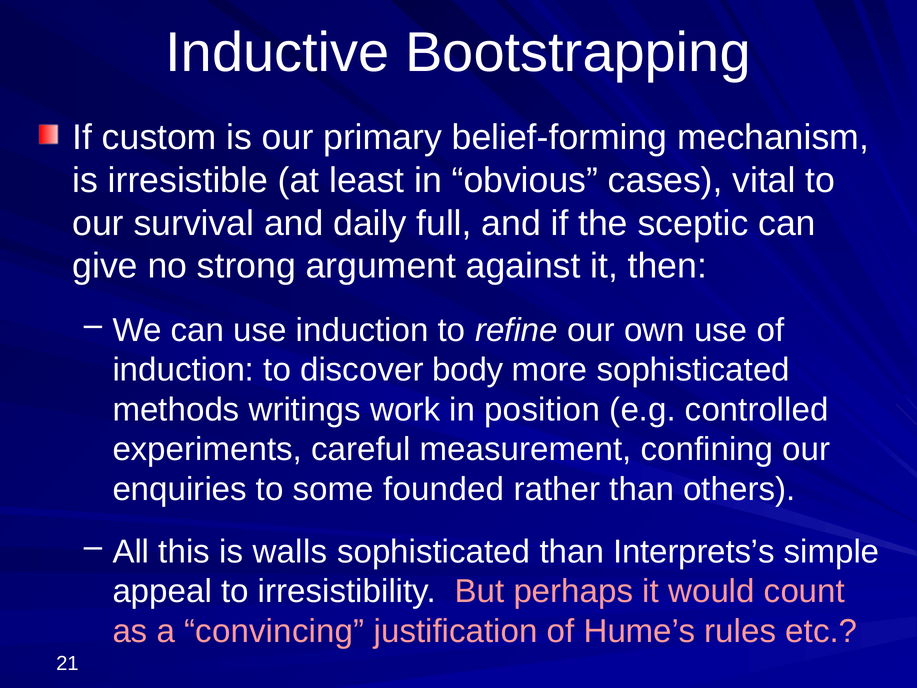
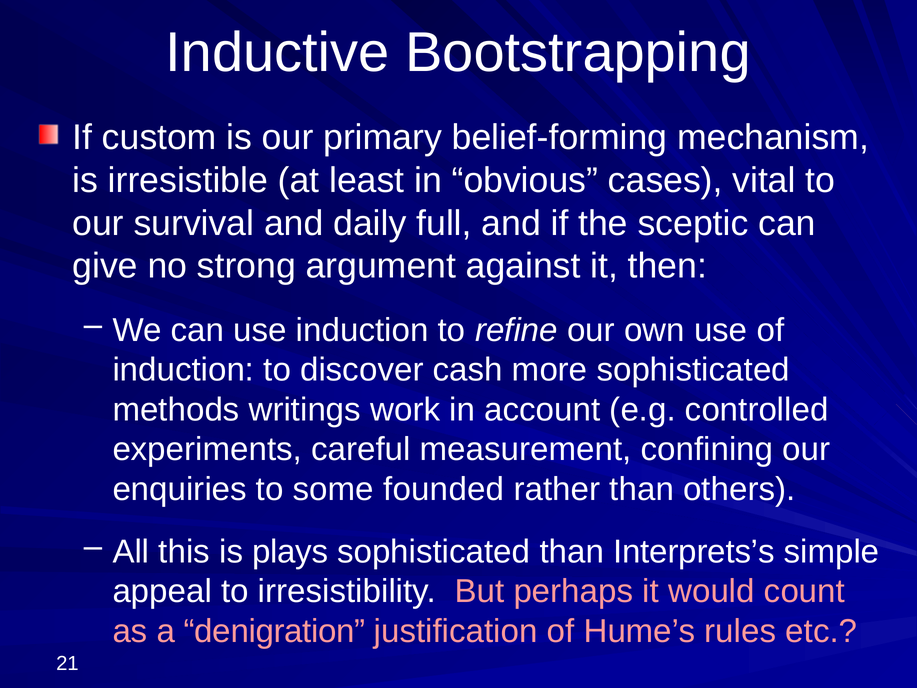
body: body -> cash (468, 370)
position: position -> account (542, 410)
walls: walls -> plays (290, 552)
convincing: convincing -> denigration (275, 631)
